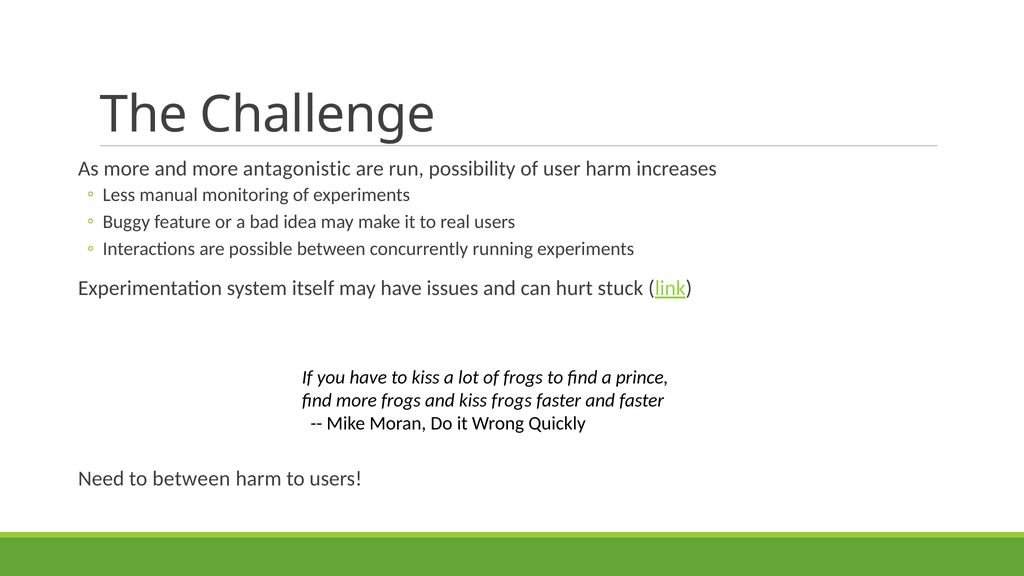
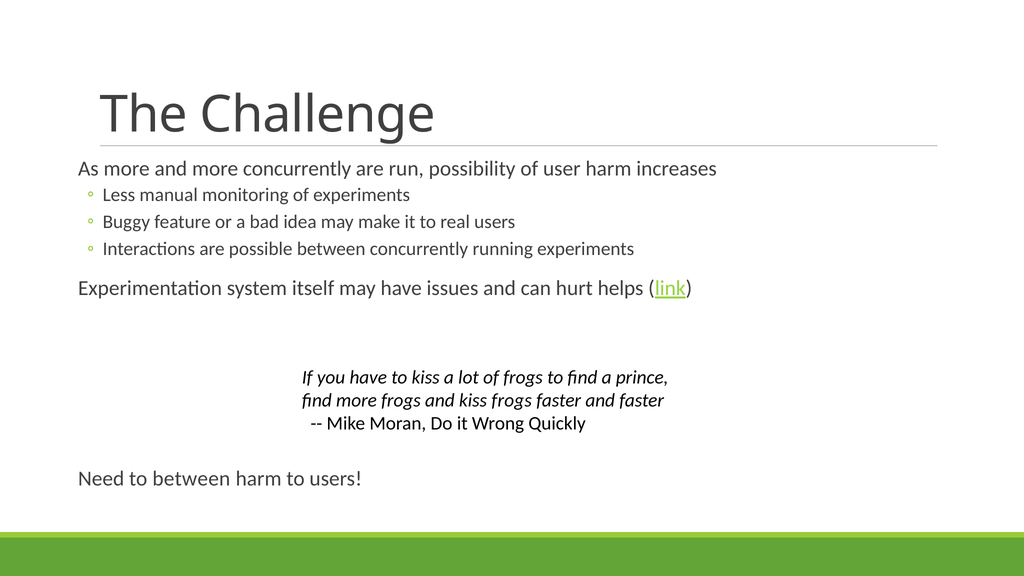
more antagonistic: antagonistic -> concurrently (297, 169)
stuck: stuck -> helps (621, 288)
